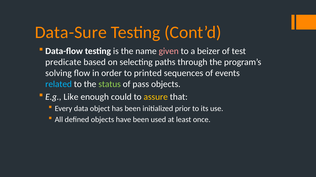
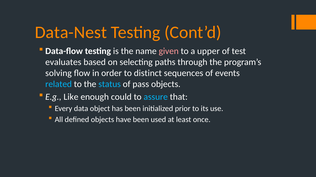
Data-Sure: Data-Sure -> Data-Nest (71, 33)
beizer: beizer -> upper (208, 51)
predicate: predicate -> evaluates (63, 62)
printed: printed -> distinct (148, 73)
status colour: light green -> light blue (110, 84)
assure colour: yellow -> light blue (156, 97)
